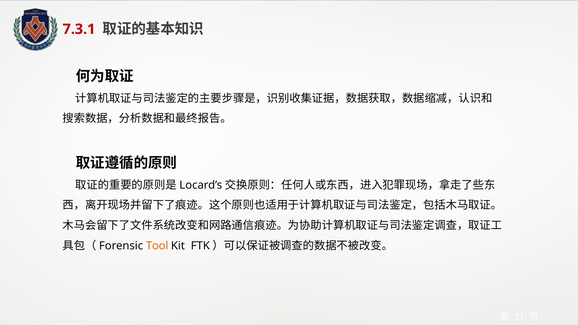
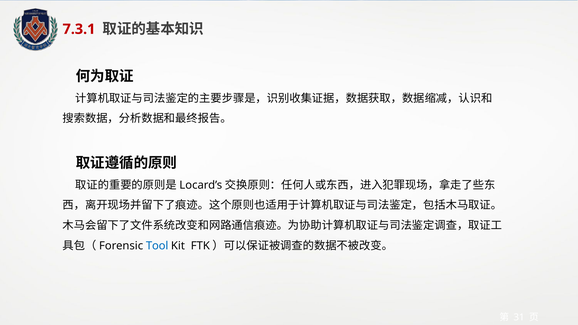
Tool colour: orange -> blue (157, 246)
